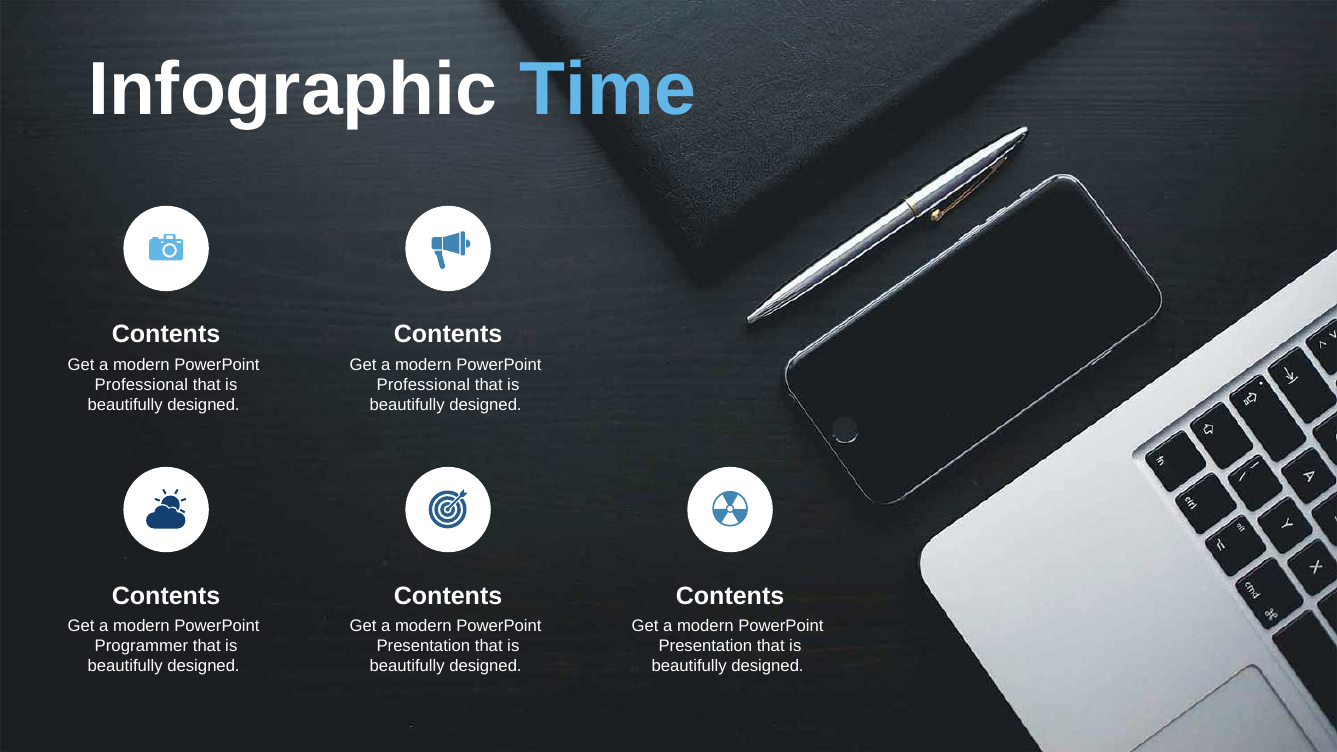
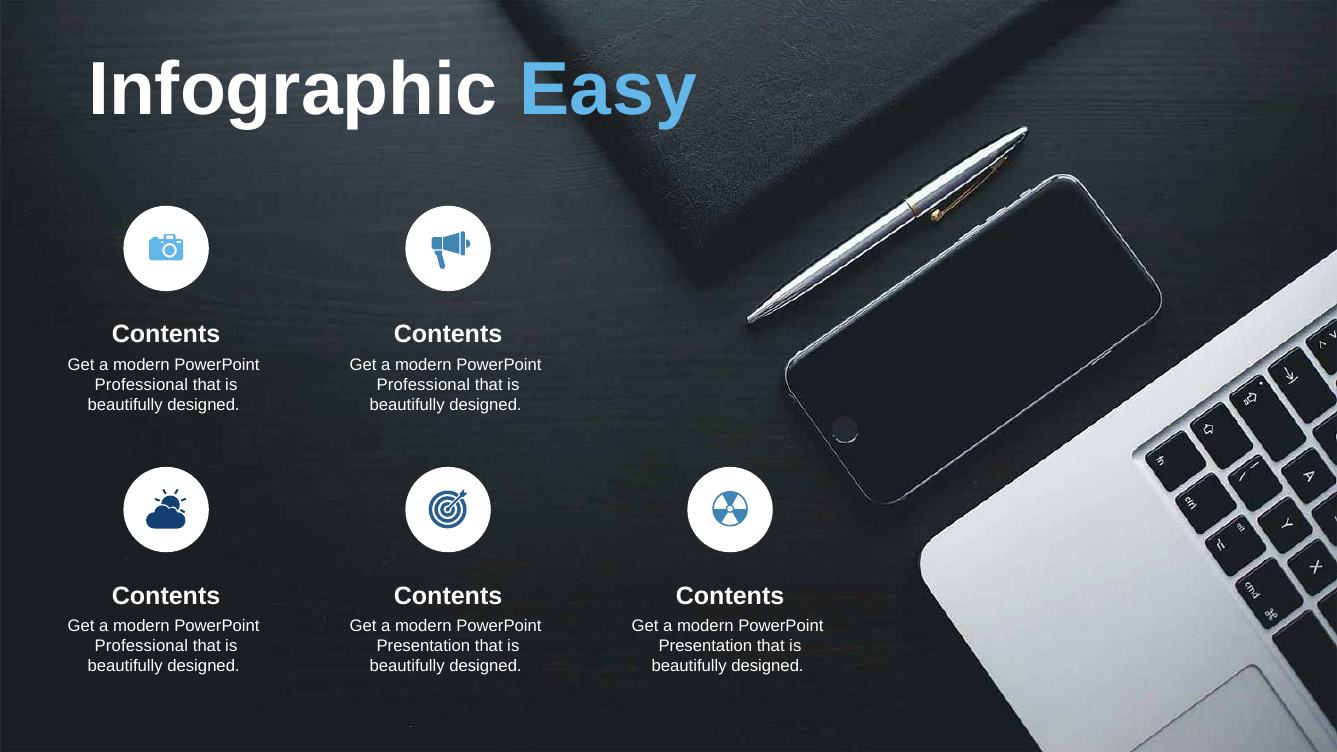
Time: Time -> Easy (608, 90)
Programmer: Programmer -> Professional (141, 646)
